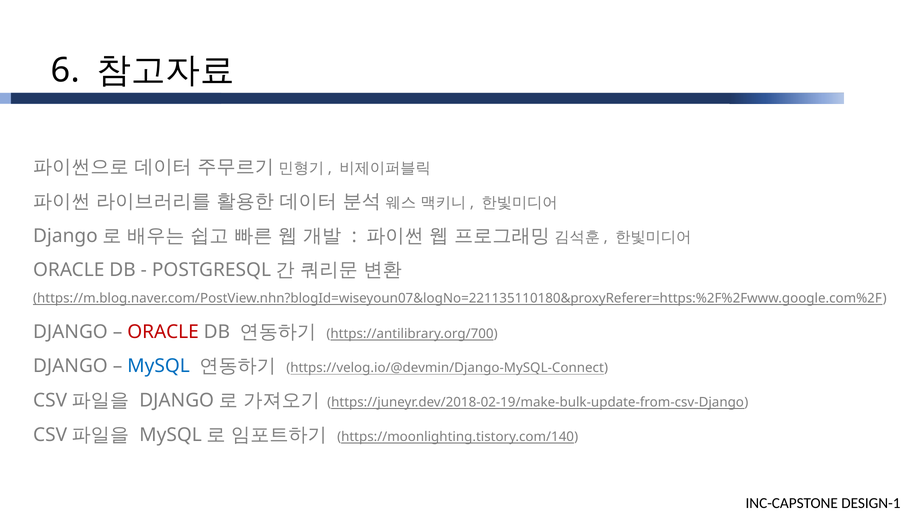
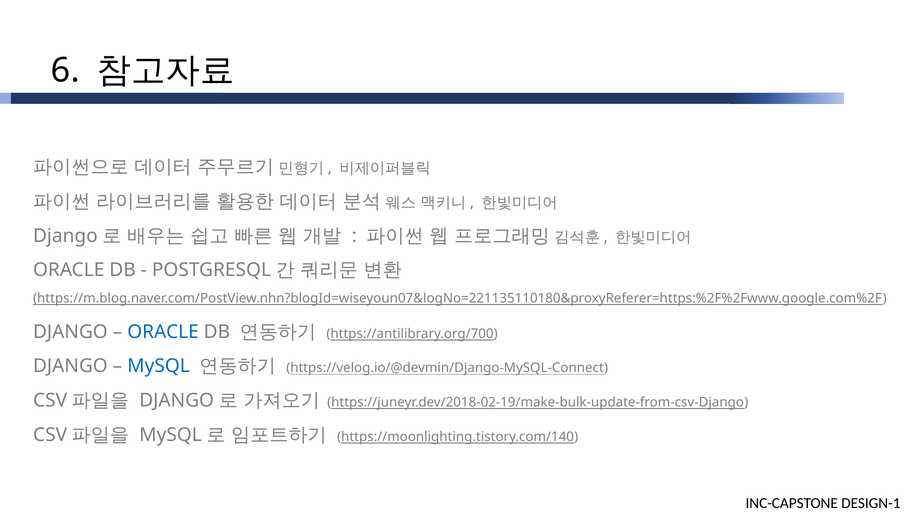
ORACLE colour: red -> blue (163, 332)
